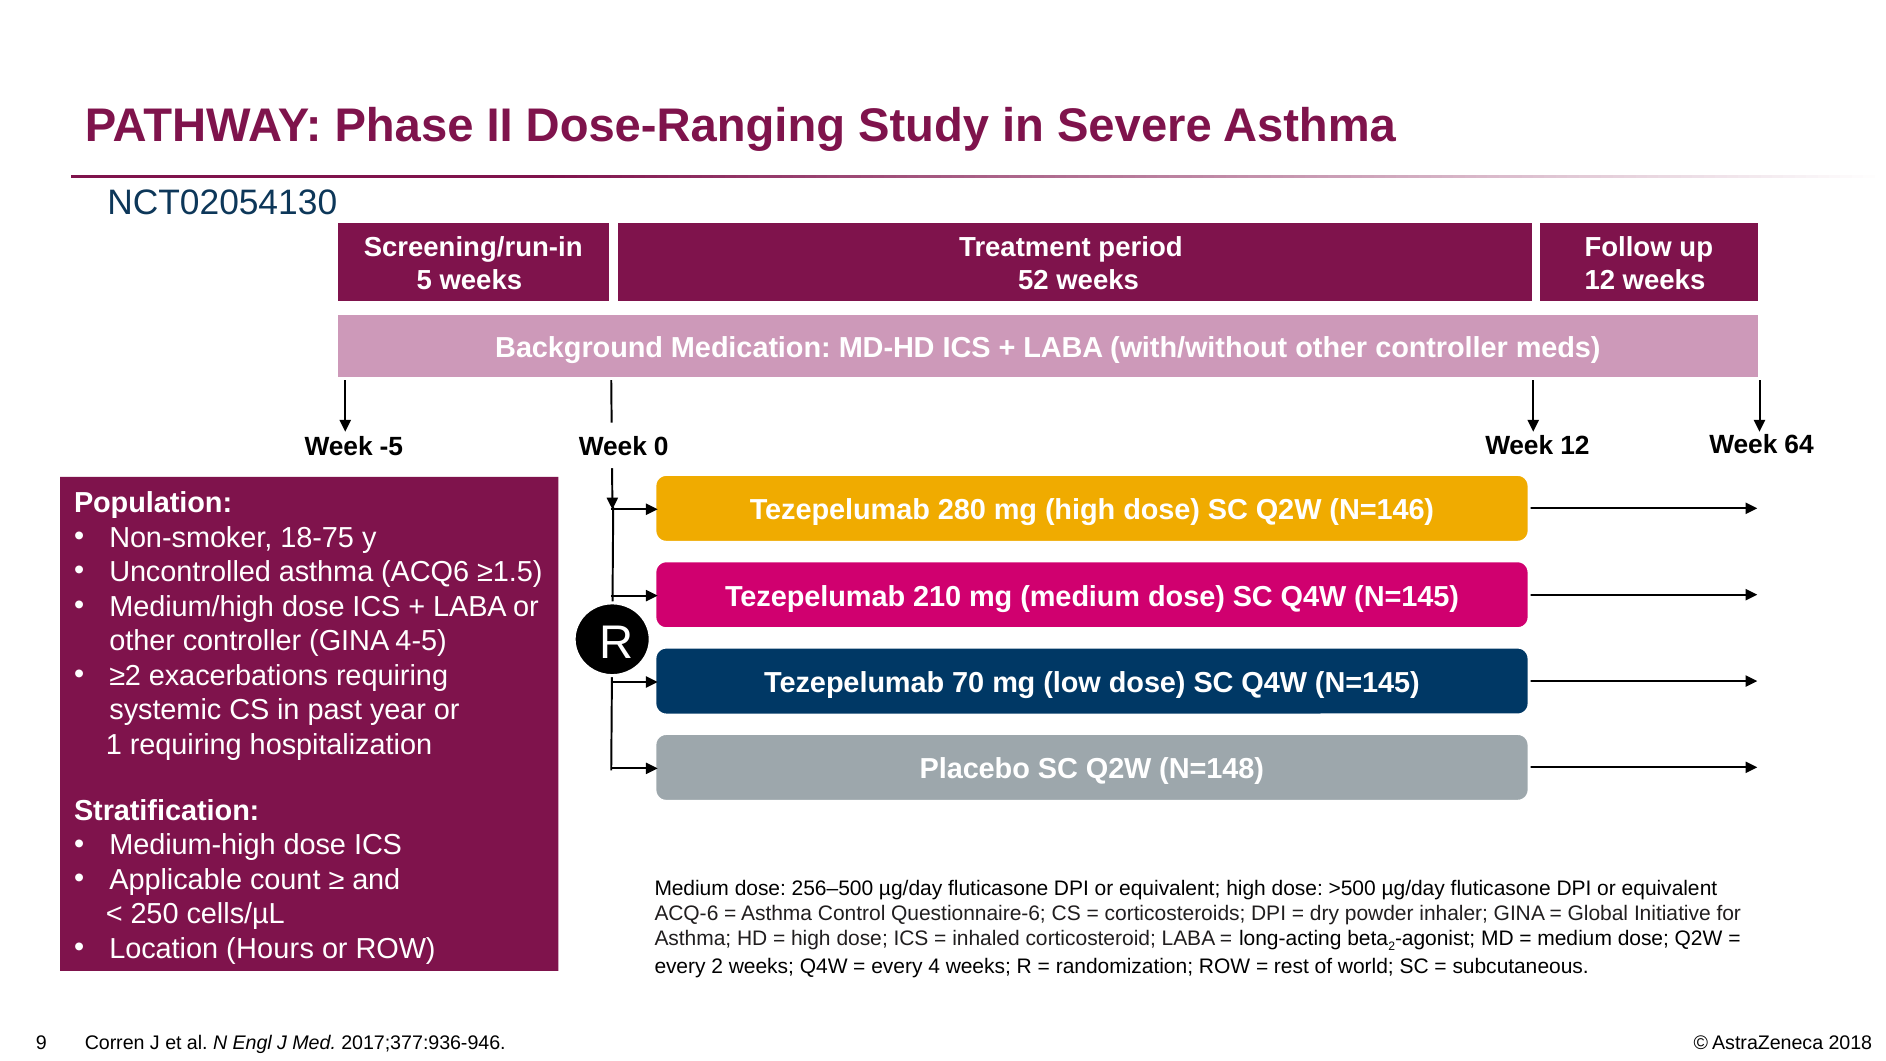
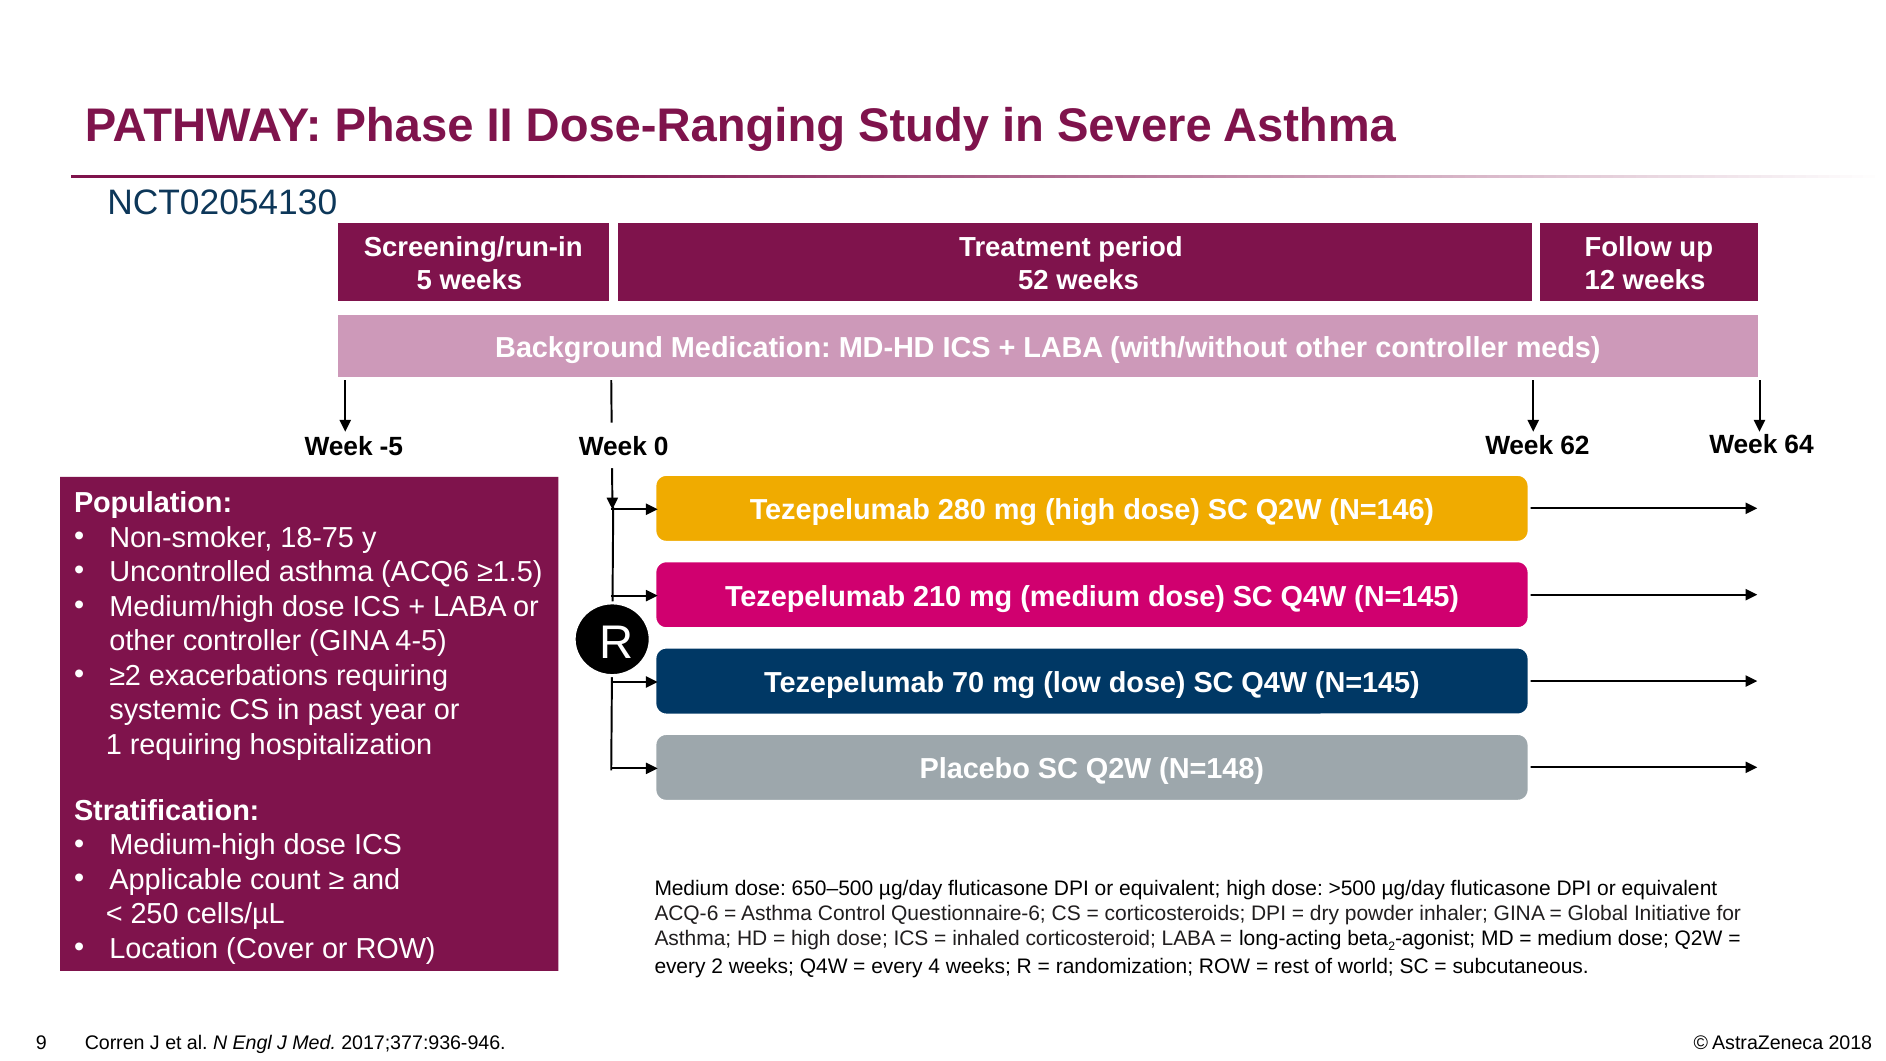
Week 12: 12 -> 62 (1575, 446)
256–500: 256–500 -> 650–500 (832, 888)
Hours: Hours -> Cover (270, 949)
